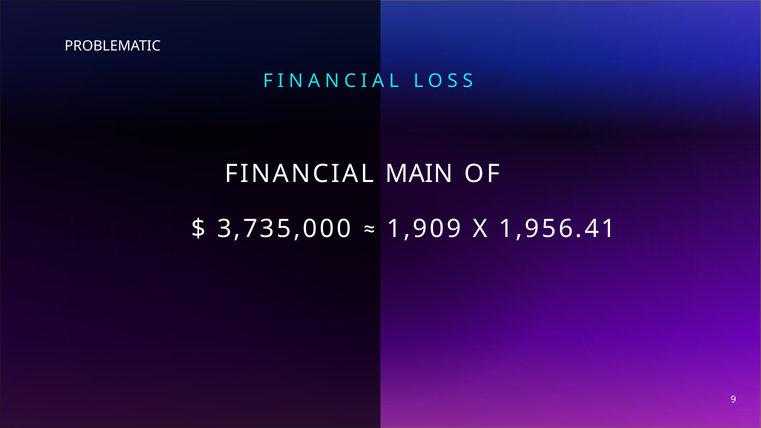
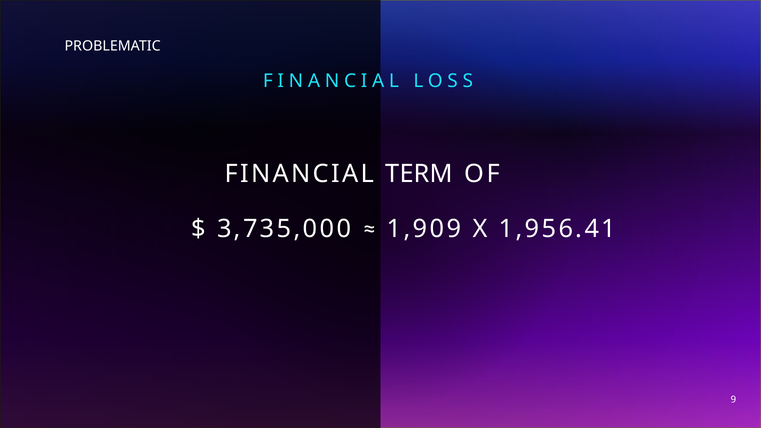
MAIN: MAIN -> TERM (419, 174)
